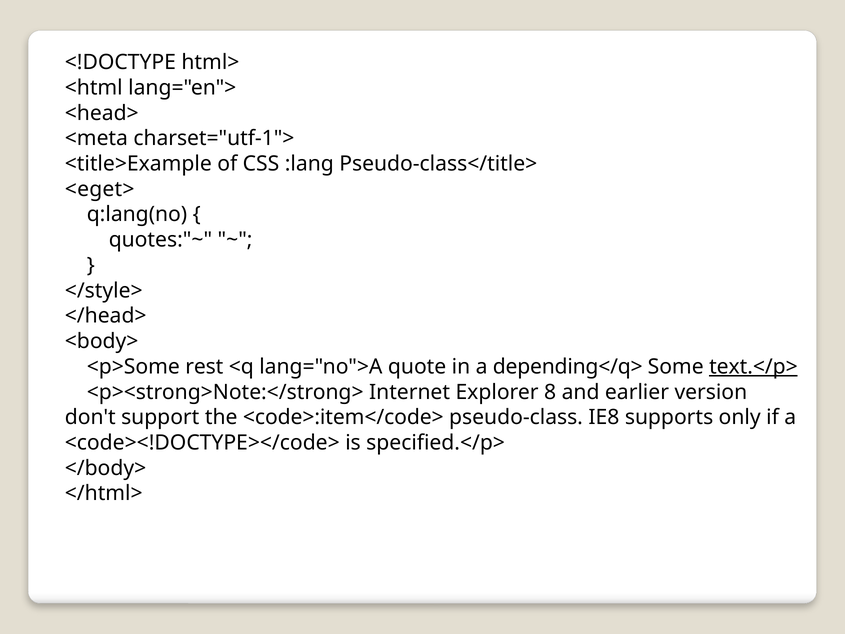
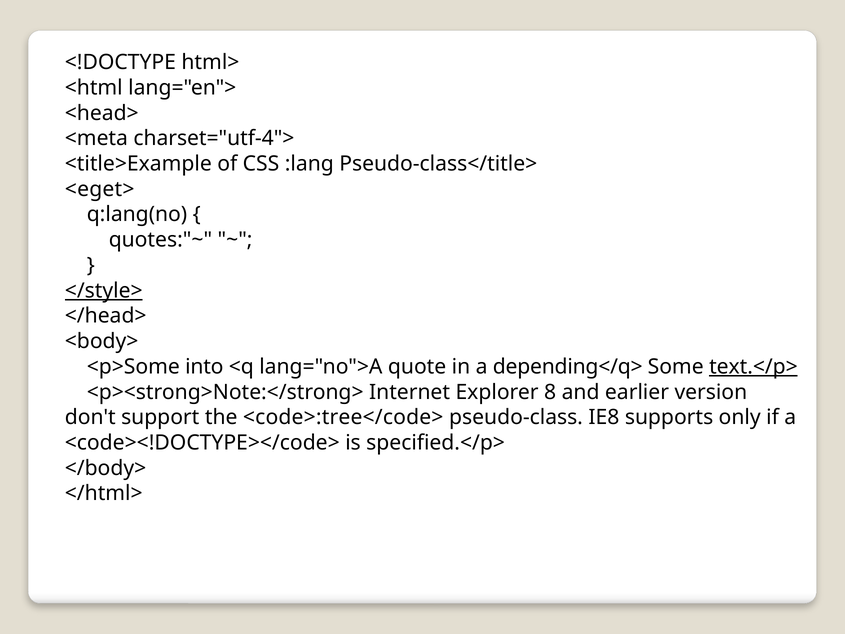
charset="utf-1">: charset="utf-1"> -> charset="utf-4"> (214, 138)
</style> underline: none -> present (104, 290)
rest: rest -> into (204, 367)
<code>:item</code>: <code>:item</code> -> <code>:tree</code> (343, 417)
